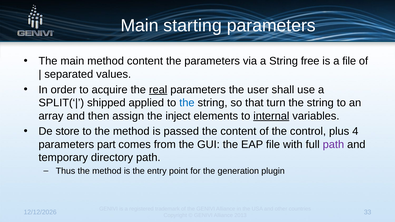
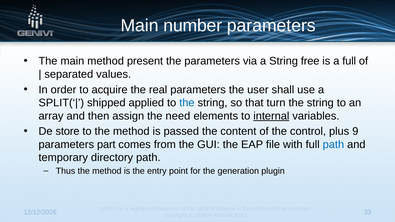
starting: starting -> number (193, 26)
method content: content -> present (145, 61)
a file: file -> full (349, 61)
real underline: present -> none (158, 90)
inject: inject -> need (178, 116)
4: 4 -> 9 (355, 131)
path colour: purple -> blue (333, 145)
